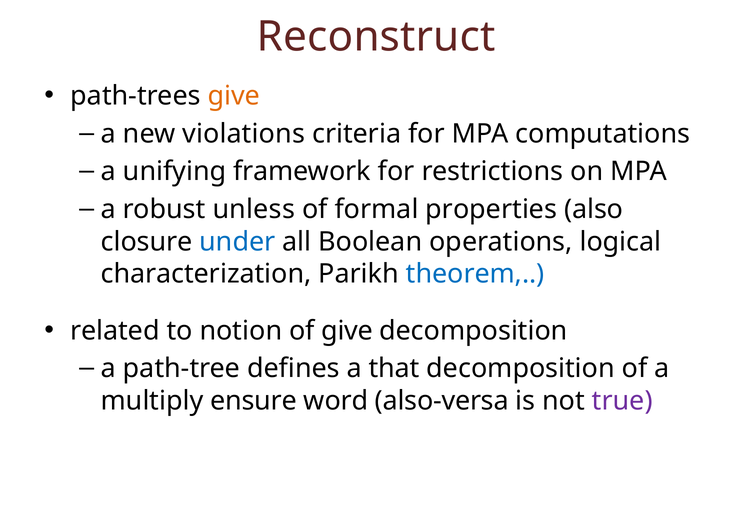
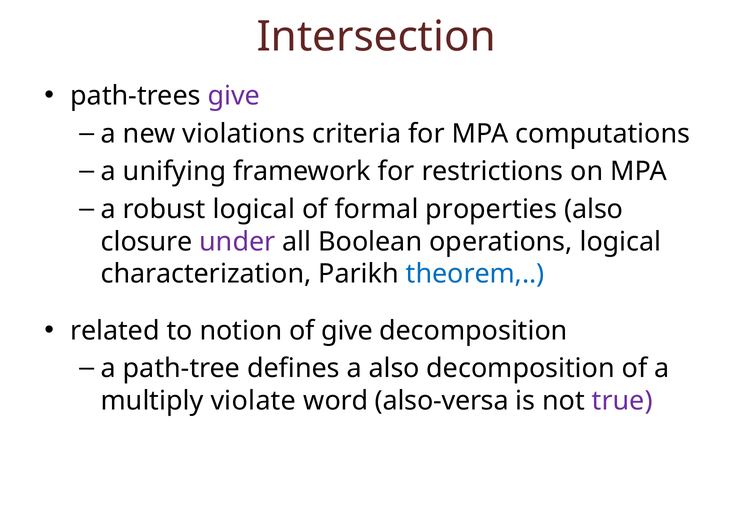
Reconstruct: Reconstruct -> Intersection (376, 37)
give colour: orange -> purple (234, 96)
robust unless: unless -> logical (254, 209)
under colour: blue -> purple (237, 242)
a that: that -> also (394, 368)
ensure: ensure -> violate (253, 401)
